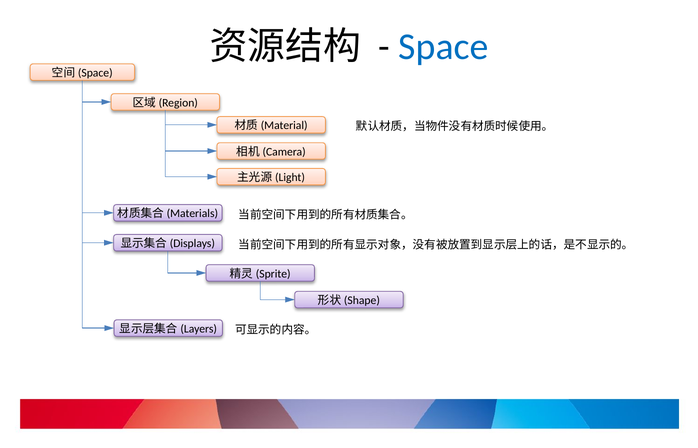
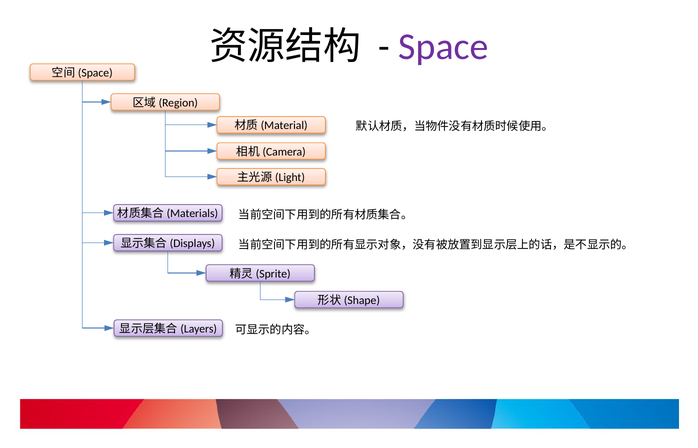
Space colour: blue -> purple (443, 47)
